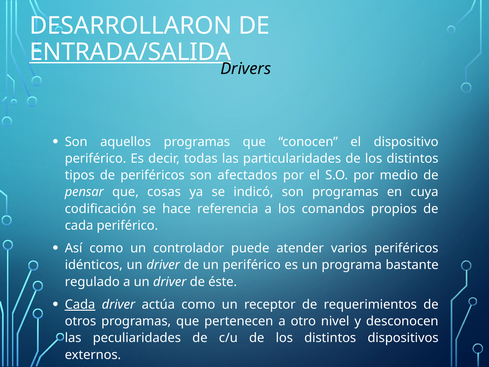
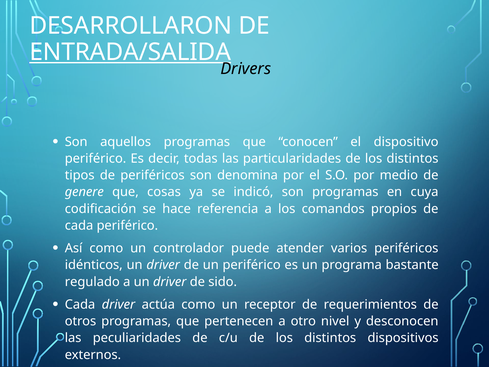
afectados: afectados -> denomina (247, 175)
pensar: pensar -> genere (84, 192)
éste: éste -> sido (223, 282)
Cada underline: present -> none (80, 304)
